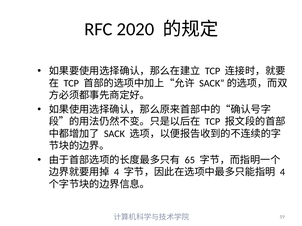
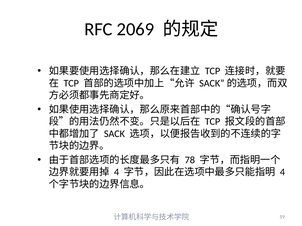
2020: 2020 -> 2069 (135, 29)
65: 65 -> 78 (190, 160)
